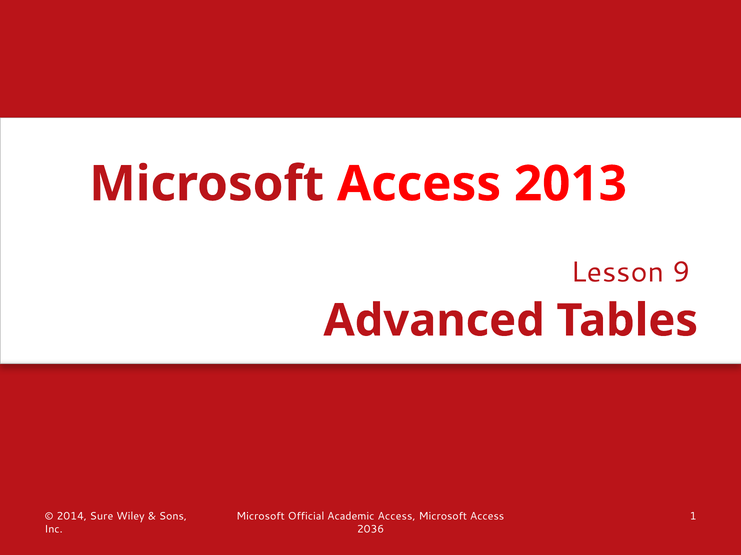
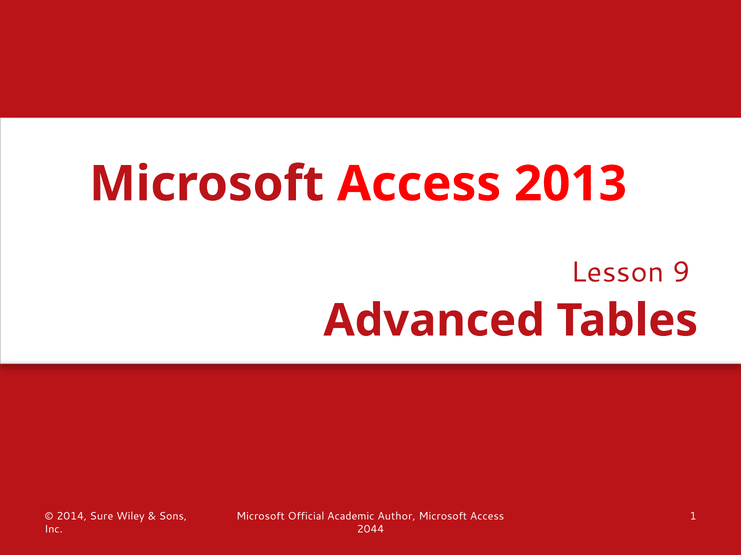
Academic Access: Access -> Author (397, 517)
2036: 2036 -> 2044 (371, 530)
